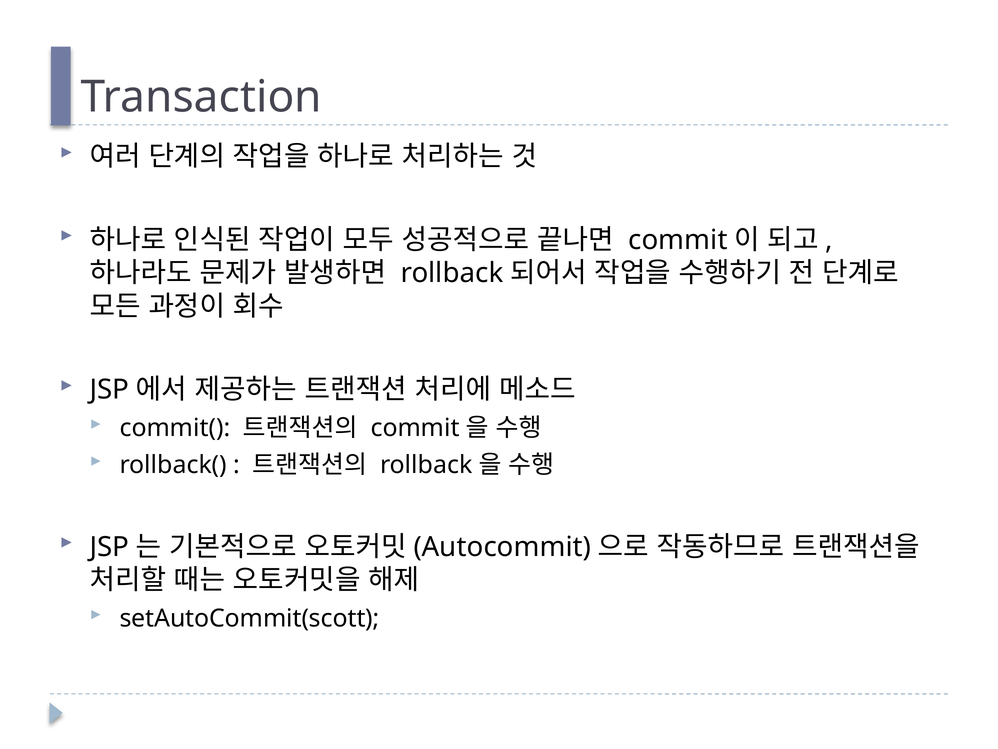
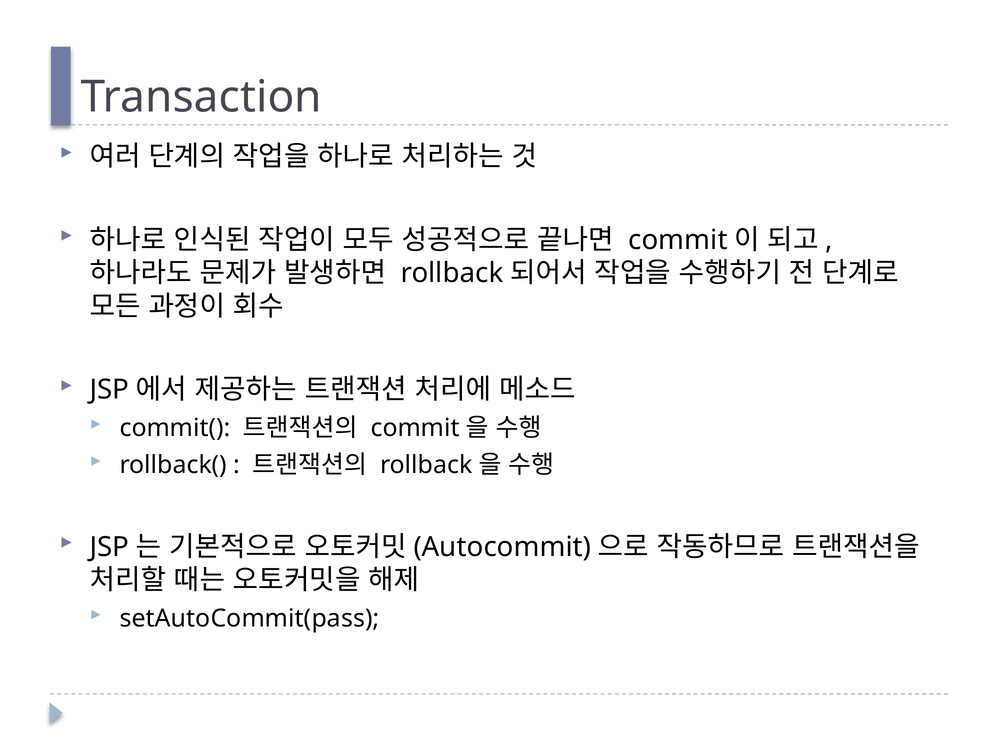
setAutoCommit(scott: setAutoCommit(scott -> setAutoCommit(pass (249, 618)
